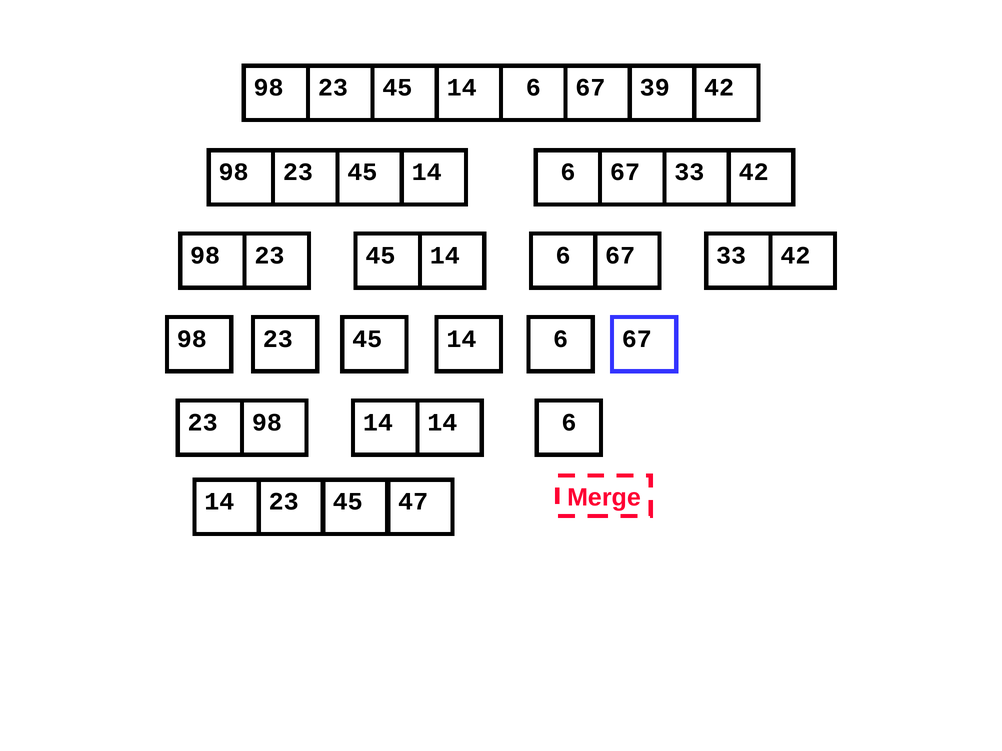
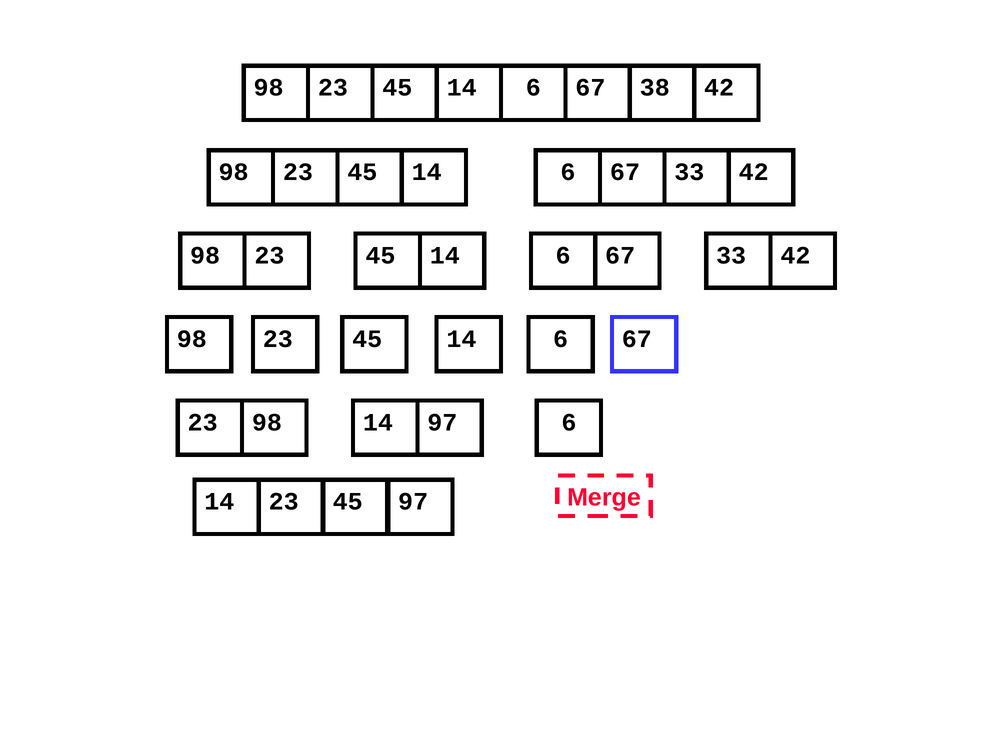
39: 39 -> 38 (655, 88)
98 14: 14 -> 97 (442, 423)
45 47: 47 -> 97 (413, 502)
